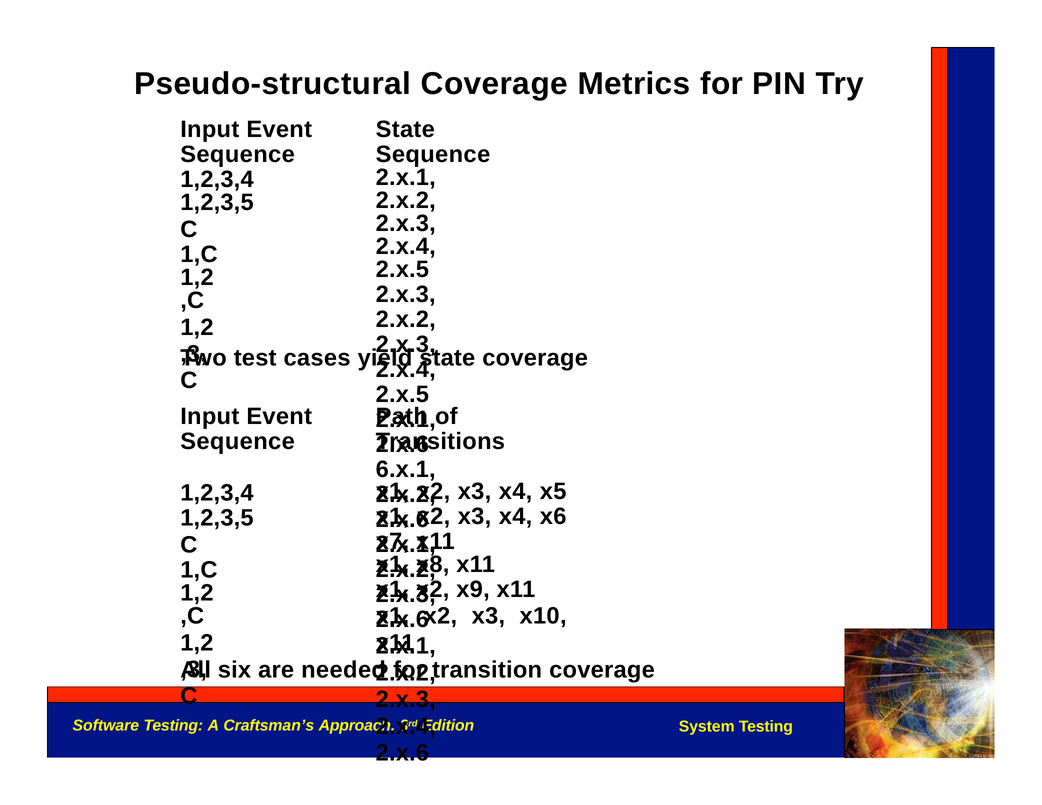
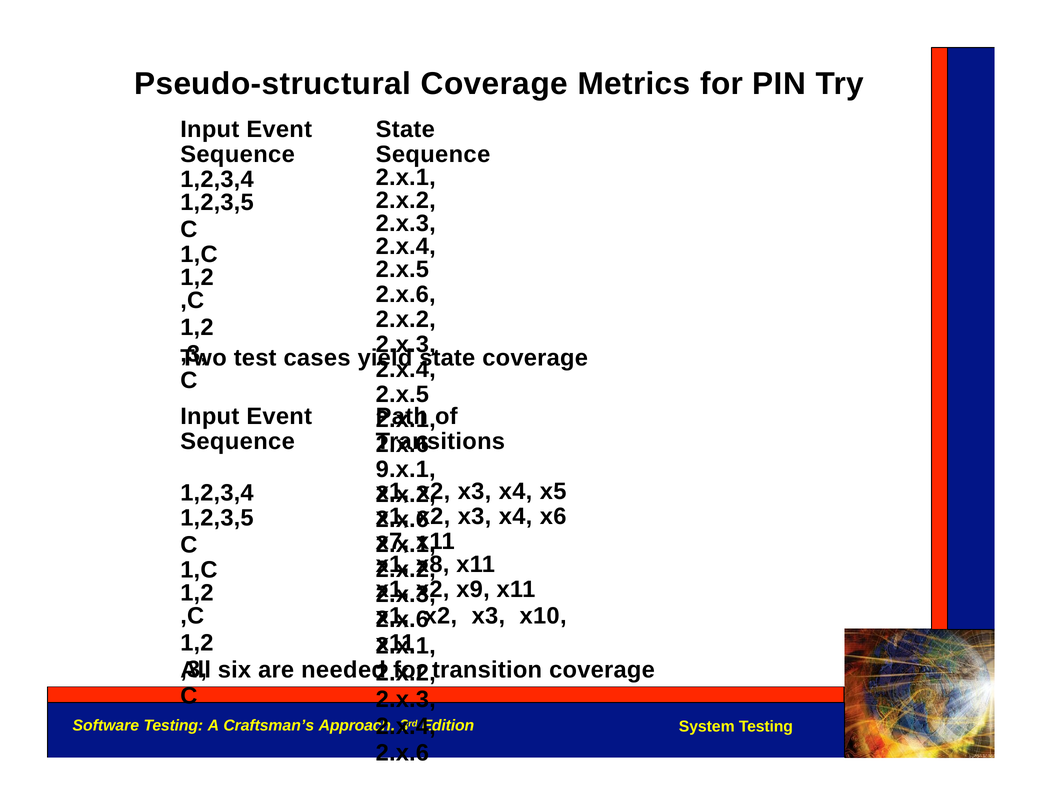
2.x.3: 2.x.3 -> 2.x.6 (406, 295)
6.x.1: 6.x.1 -> 9.x.1 (406, 470)
